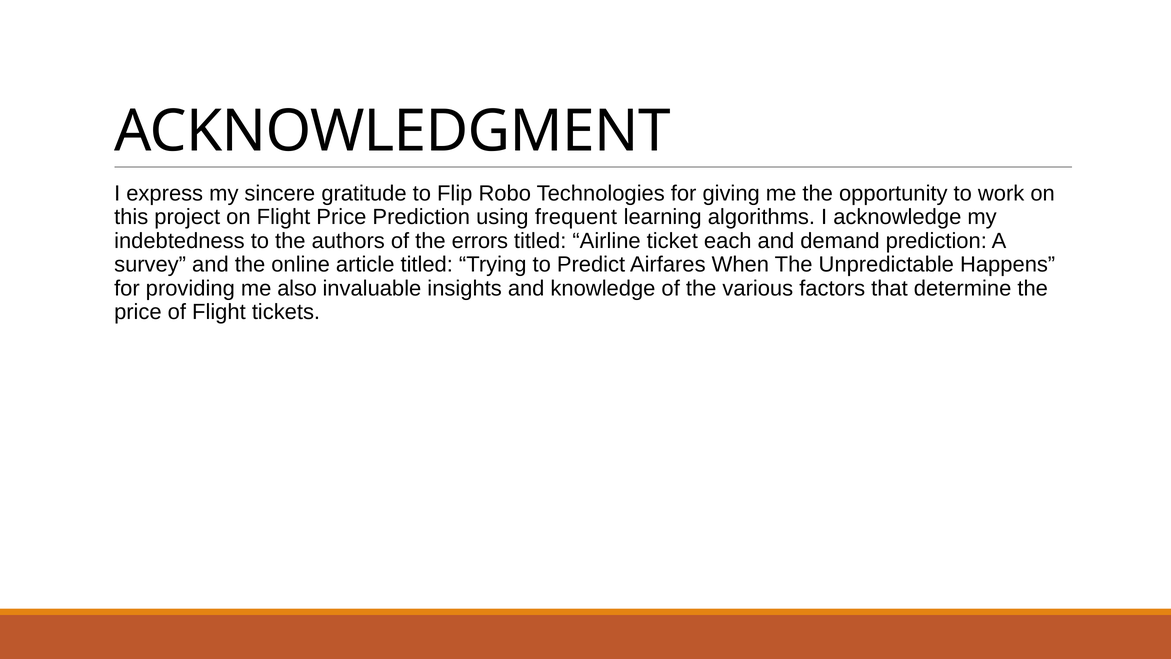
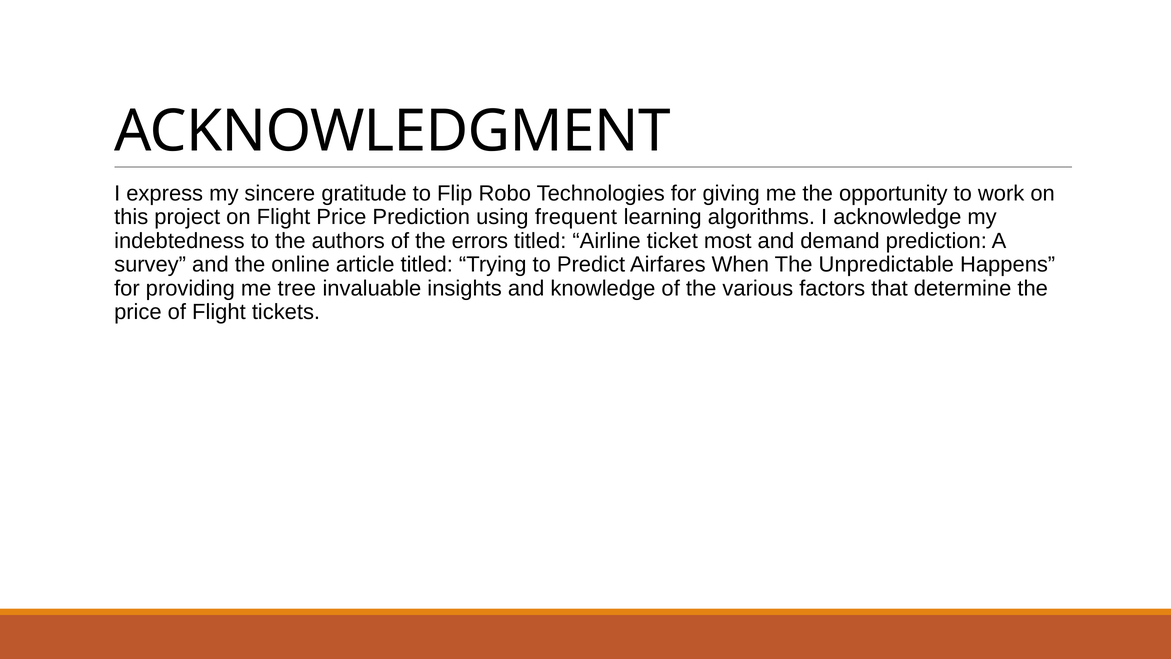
each: each -> most (728, 241)
also: also -> tree (297, 288)
